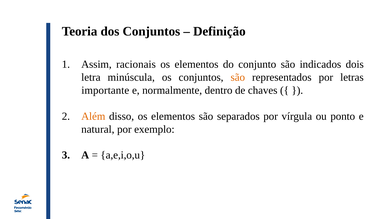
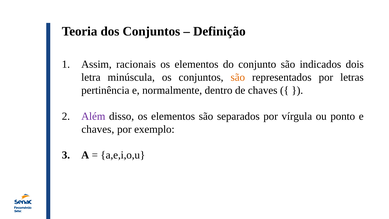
importante: importante -> pertinência (105, 90)
Além colour: orange -> purple (93, 116)
natural: natural -> chaves (98, 129)
